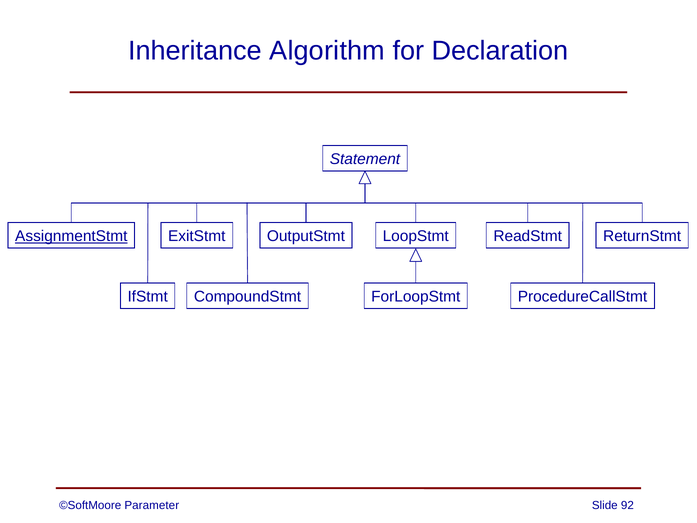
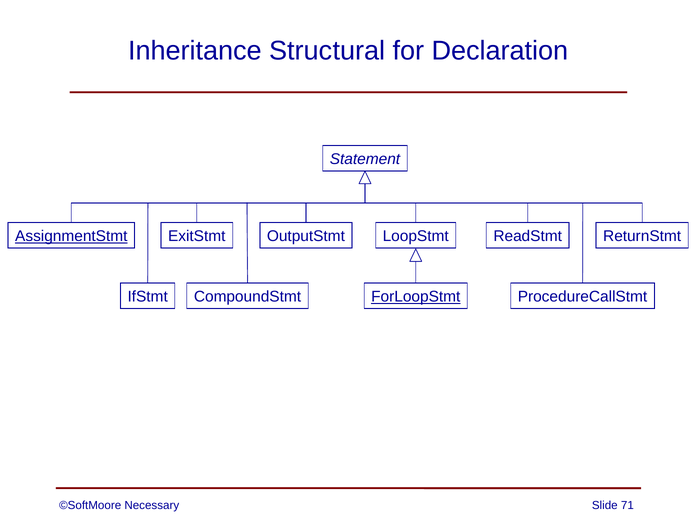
Algorithm: Algorithm -> Structural (327, 51)
ForLoopStmt underline: none -> present (416, 297)
Parameter: Parameter -> Necessary (152, 505)
92: 92 -> 71 (627, 505)
